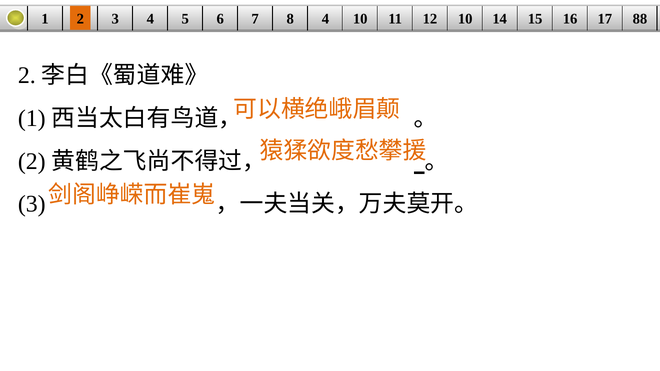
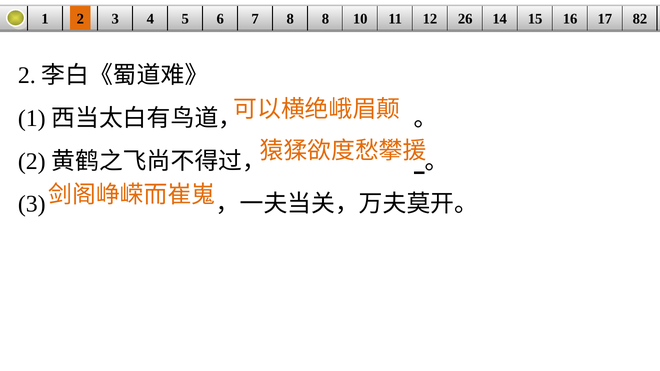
8 4: 4 -> 8 (325, 19)
12 10: 10 -> 26 (465, 19)
88: 88 -> 82 (640, 19)
